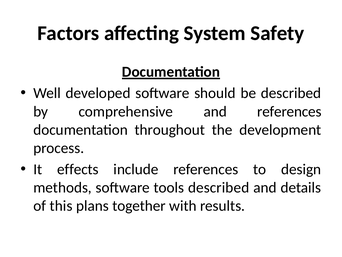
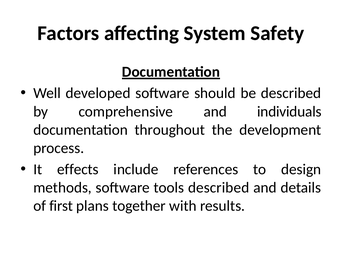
and references: references -> individuals (289, 111)
this: this -> first (61, 206)
